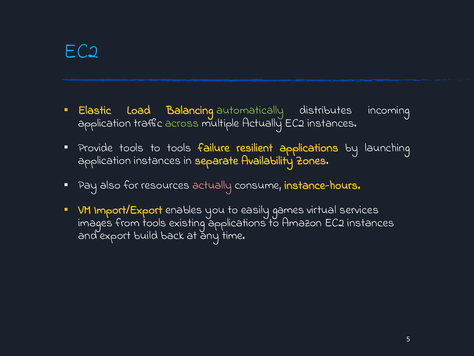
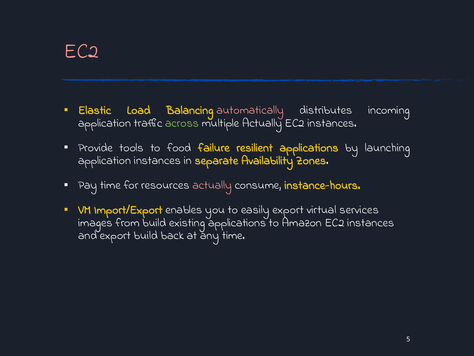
EC2 colour: light blue -> pink (81, 51)
automatically colour: light green -> pink (250, 110)
to tools: tools -> food (179, 147)
Pay also: also -> time (110, 185)
easily games: games -> export (288, 209)
from tools: tools -> build (154, 222)
